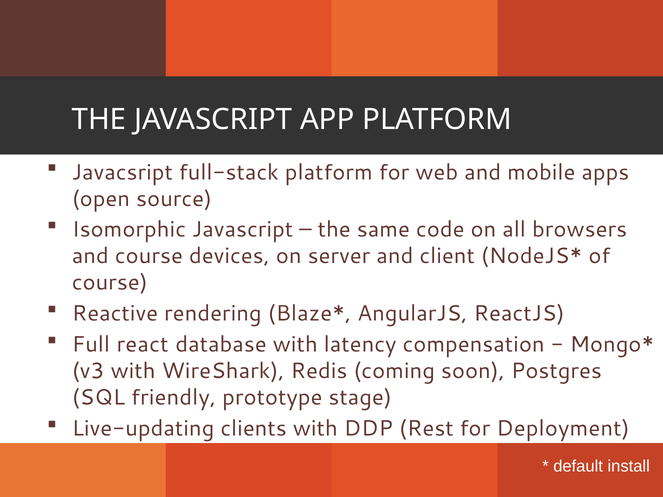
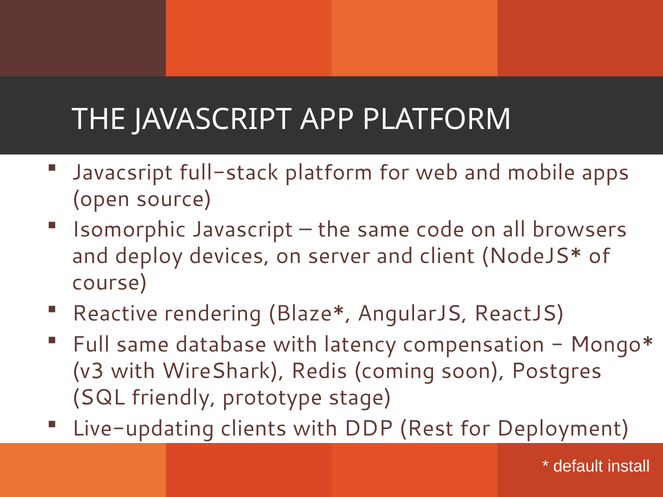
and course: course -> deploy (149, 256)
Full react: react -> same (143, 345)
